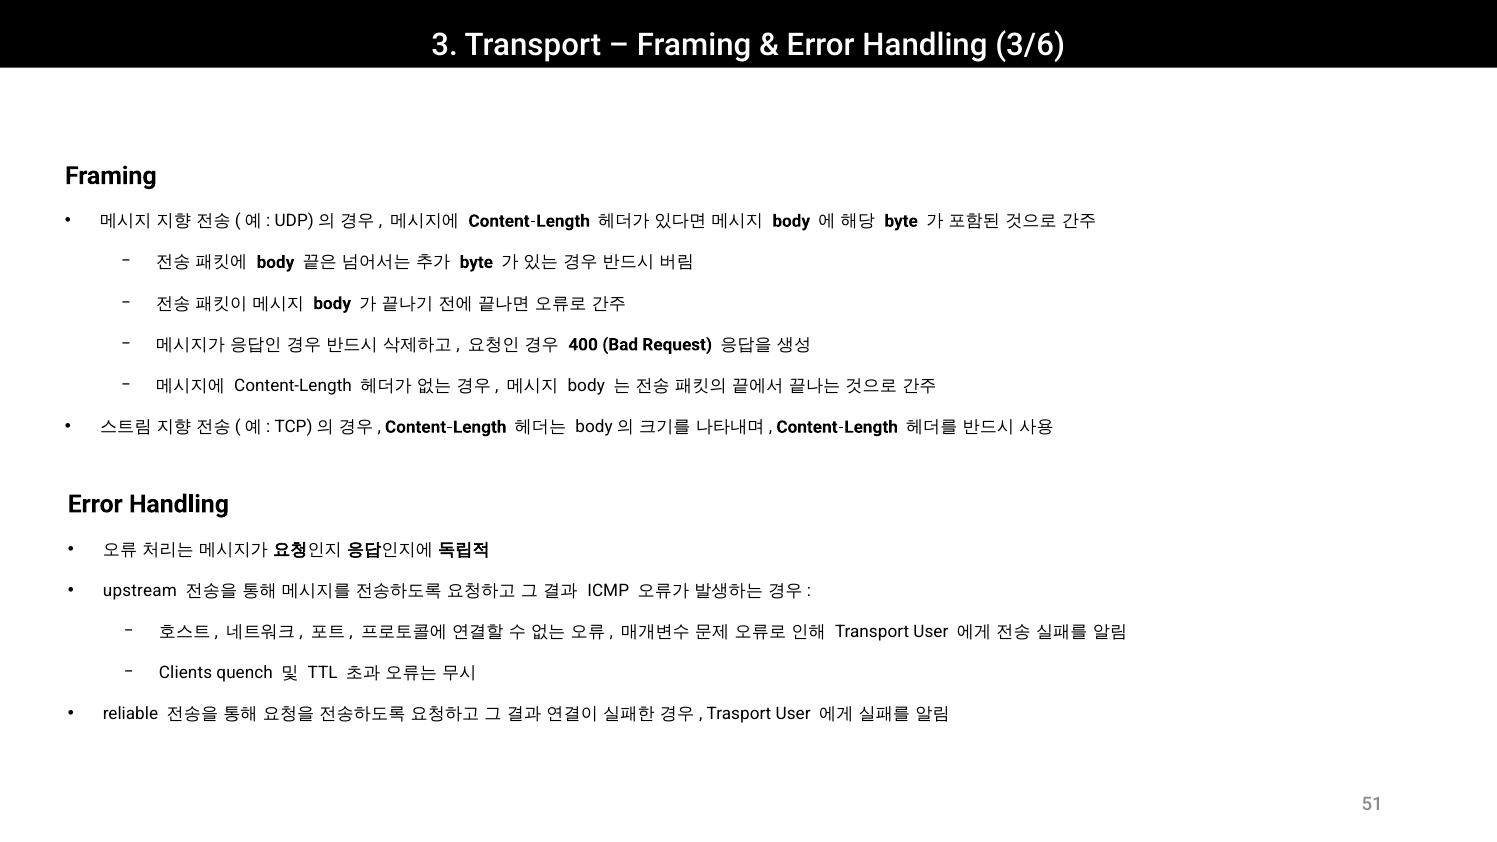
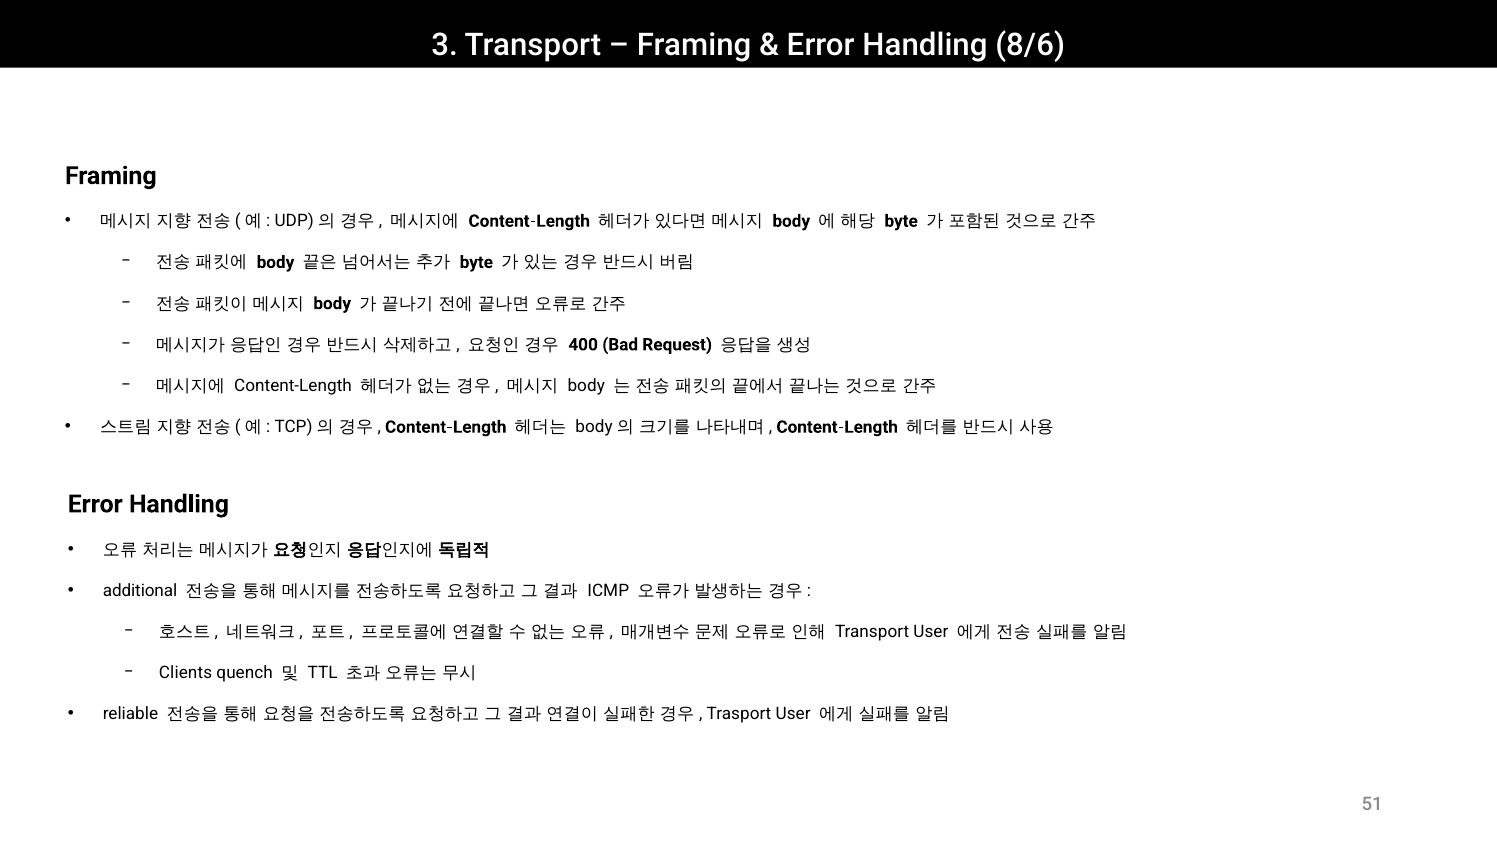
3/6: 3/6 -> 8/6 (1030, 45)
upstream: upstream -> additional (140, 591)
